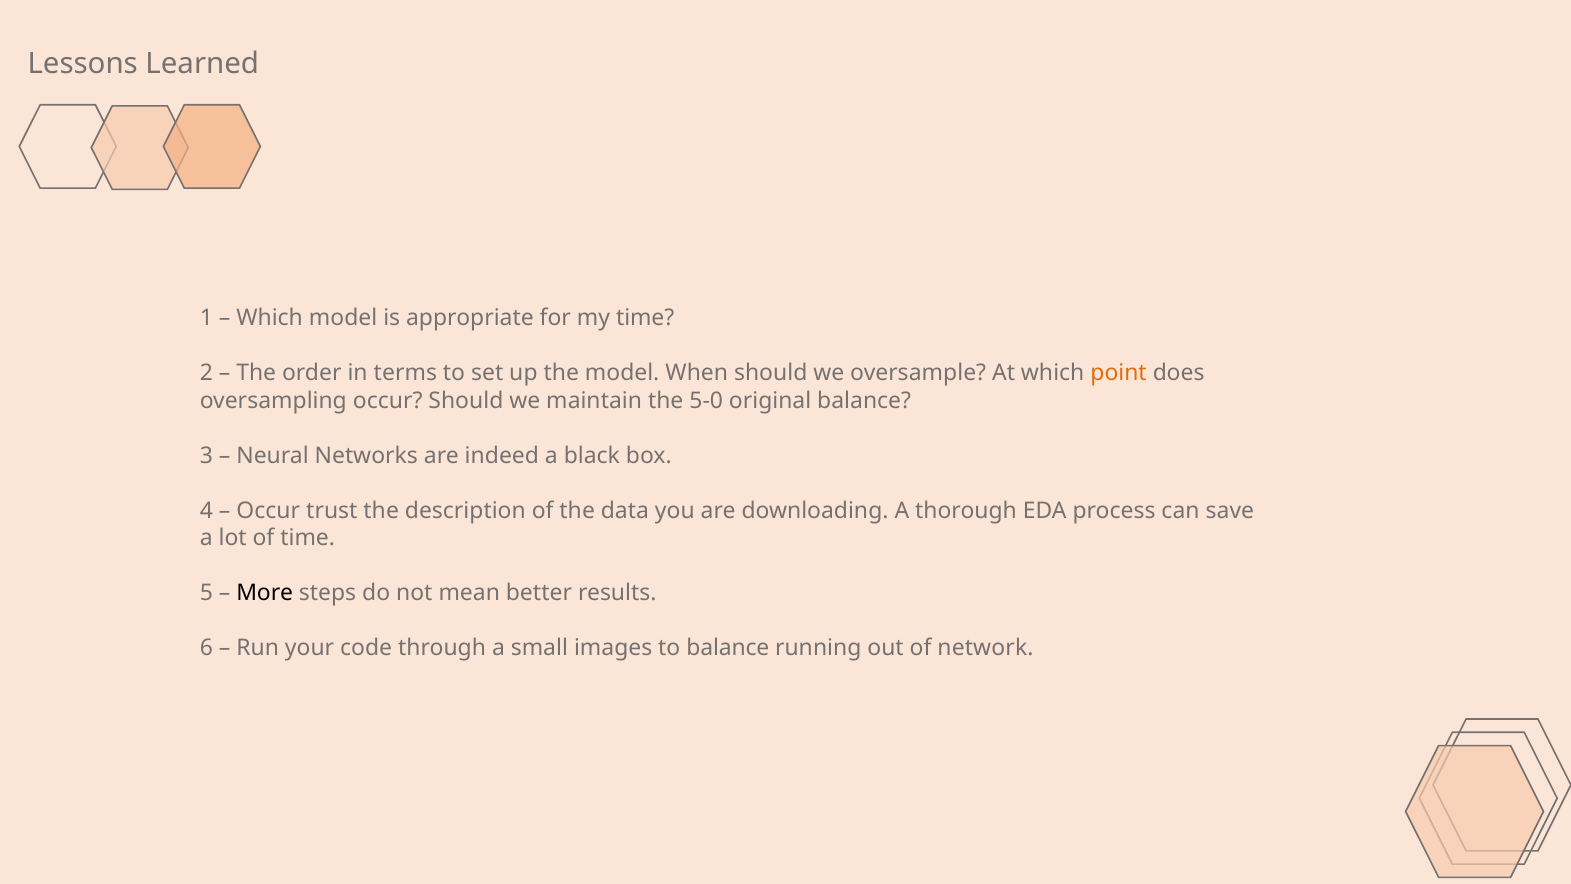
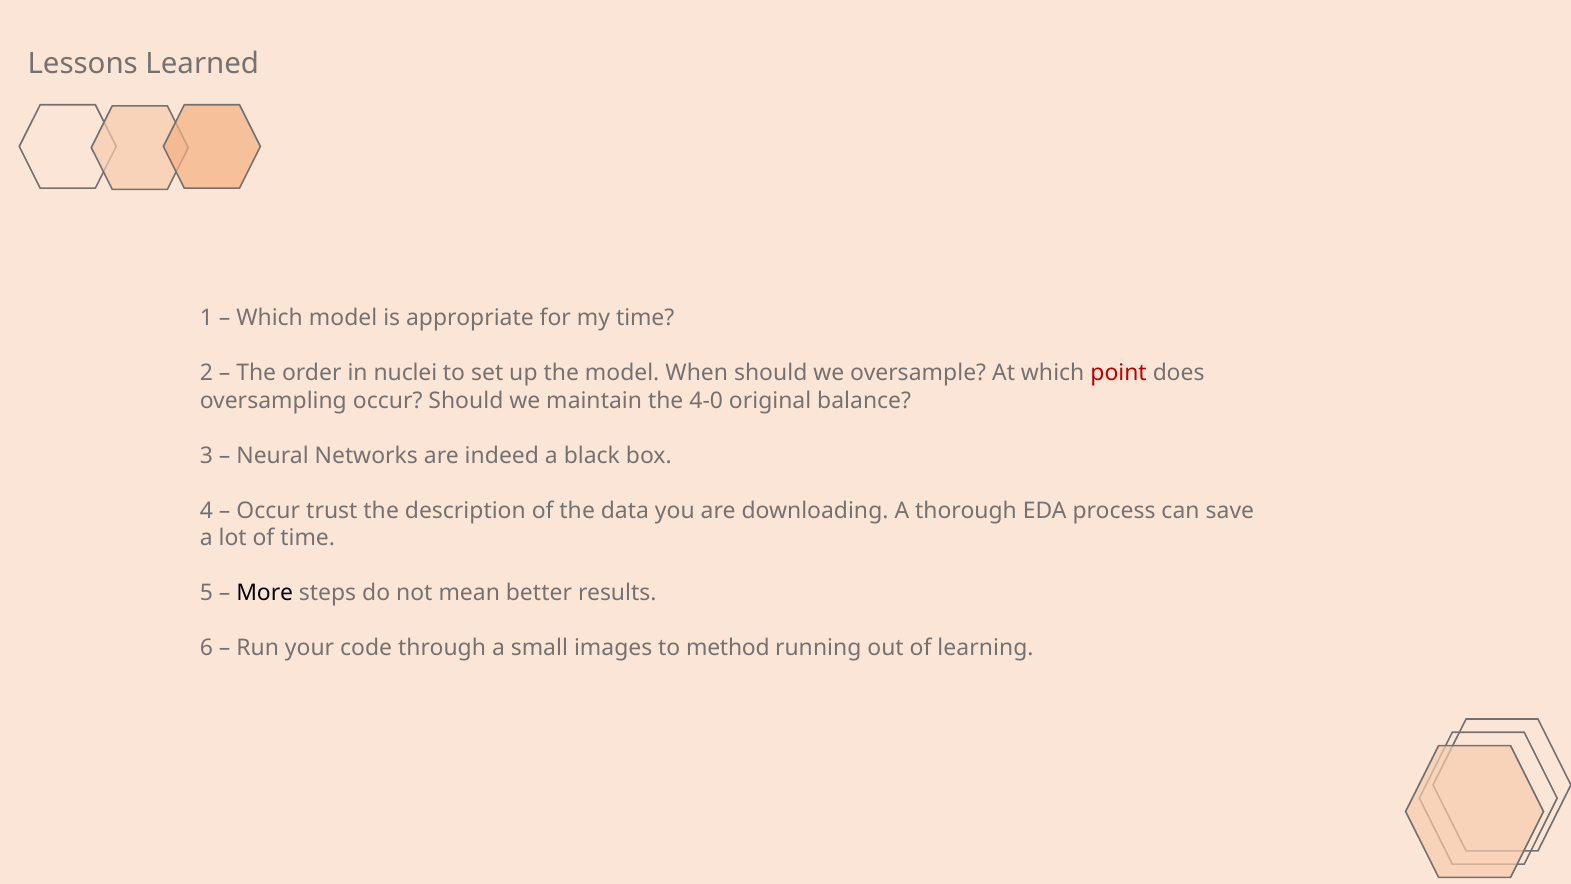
terms: terms -> nuclei (405, 373)
point colour: orange -> red (1119, 373)
5-0: 5-0 -> 4-0 (706, 400)
to balance: balance -> method (728, 648)
network: network -> learning (986, 648)
